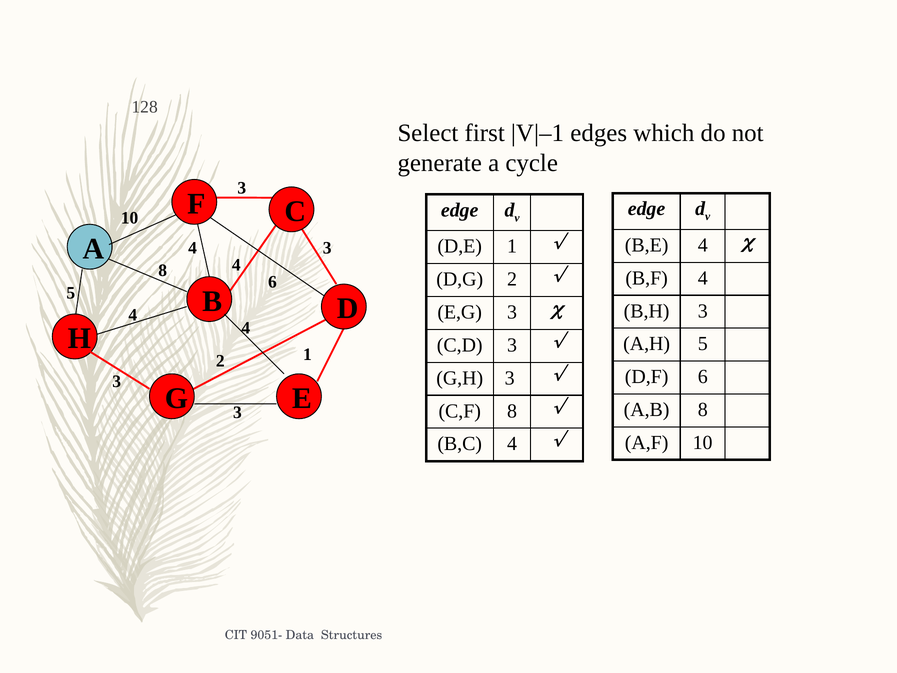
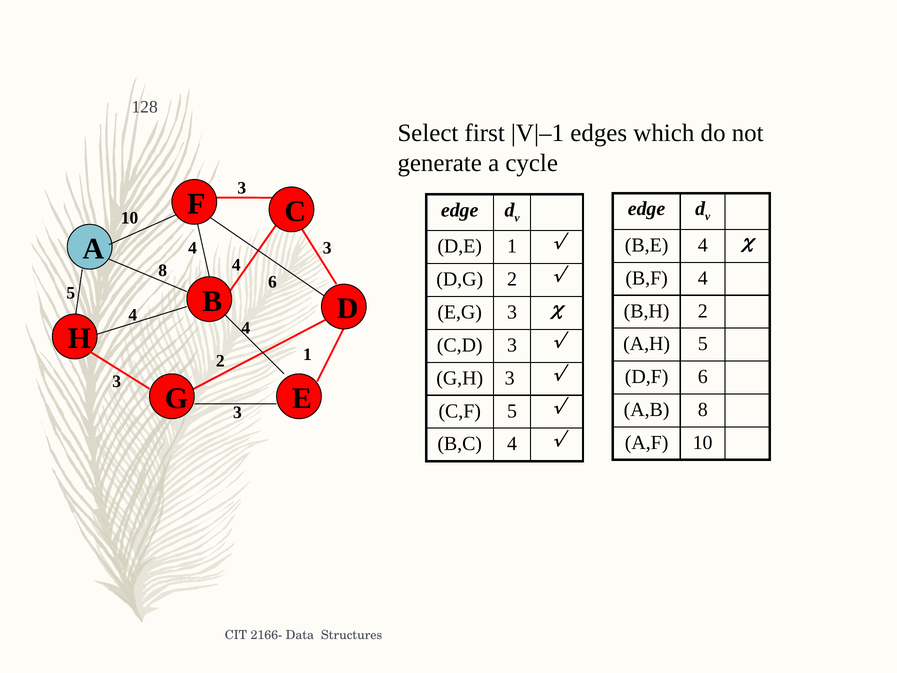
B,H 3: 3 -> 2 (703, 311)
C,F 8: 8 -> 5 (512, 411)
9051-: 9051- -> 2166- (266, 635)
